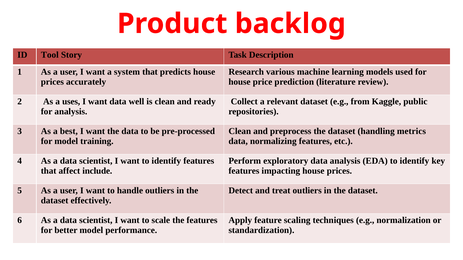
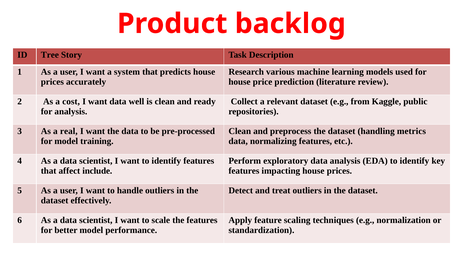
Tool: Tool -> Tree (50, 55)
uses: uses -> cost (71, 102)
best: best -> real (69, 131)
